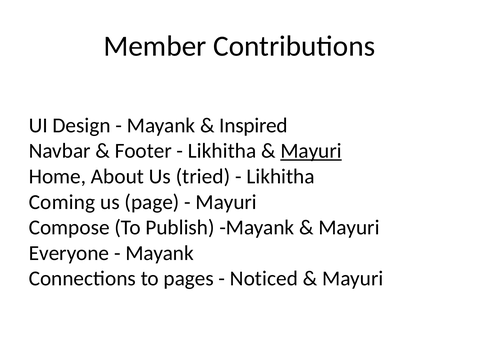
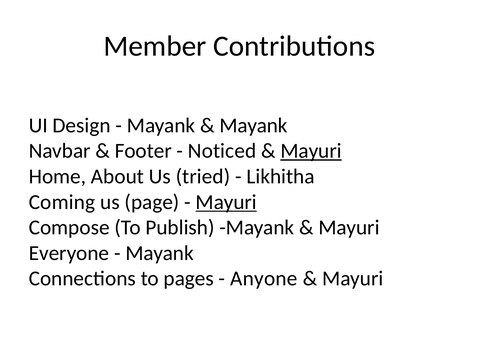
Inspired: Inspired -> Mayank (254, 126)
Likhitha: Likhitha -> Noticed (222, 151)
Mayuri underline: none -> present (226, 202)
Noticed: Noticed -> Anyone (264, 279)
